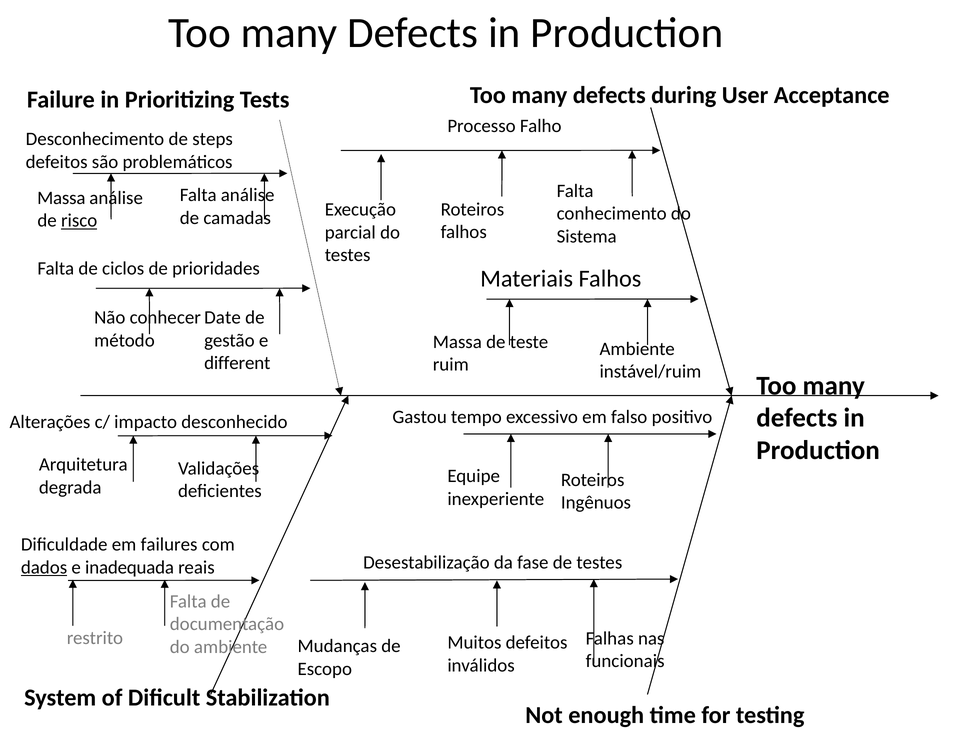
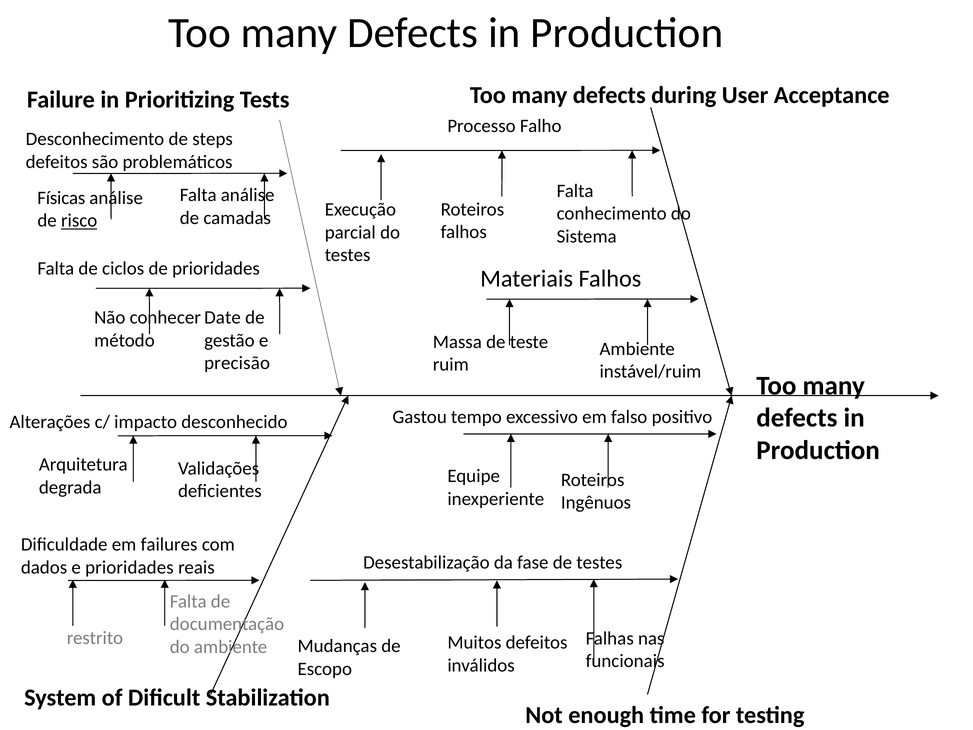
Massa: Massa -> Físicas (61, 198)
different: different -> precisão (237, 363)
dados underline: present -> none (44, 567)
e inadequada: inadequada -> prioridades (129, 567)
